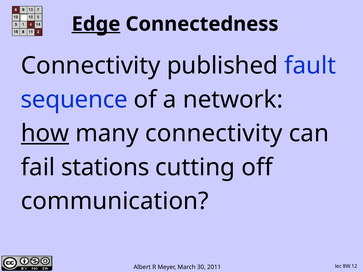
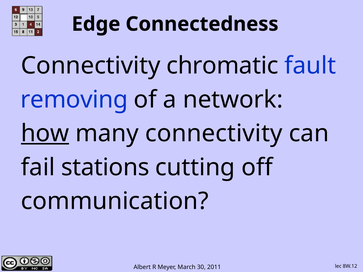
Edge underline: present -> none (96, 24)
published: published -> chromatic (222, 66)
sequence: sequence -> removing (74, 100)
